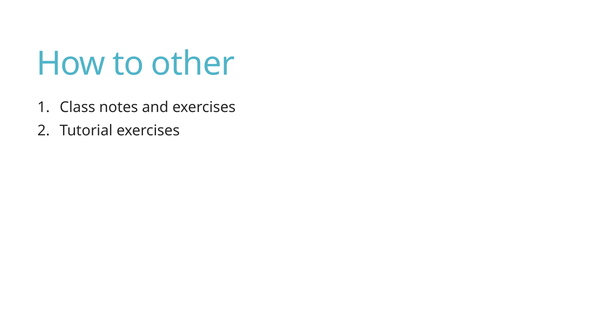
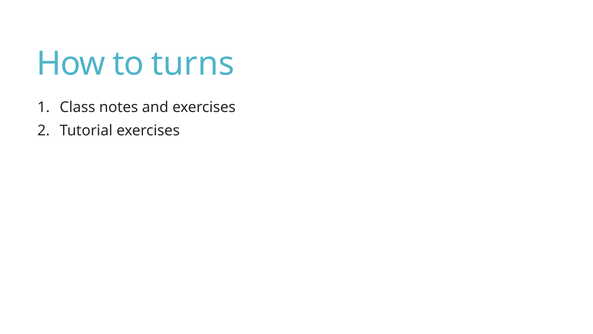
other: other -> turns (193, 64)
